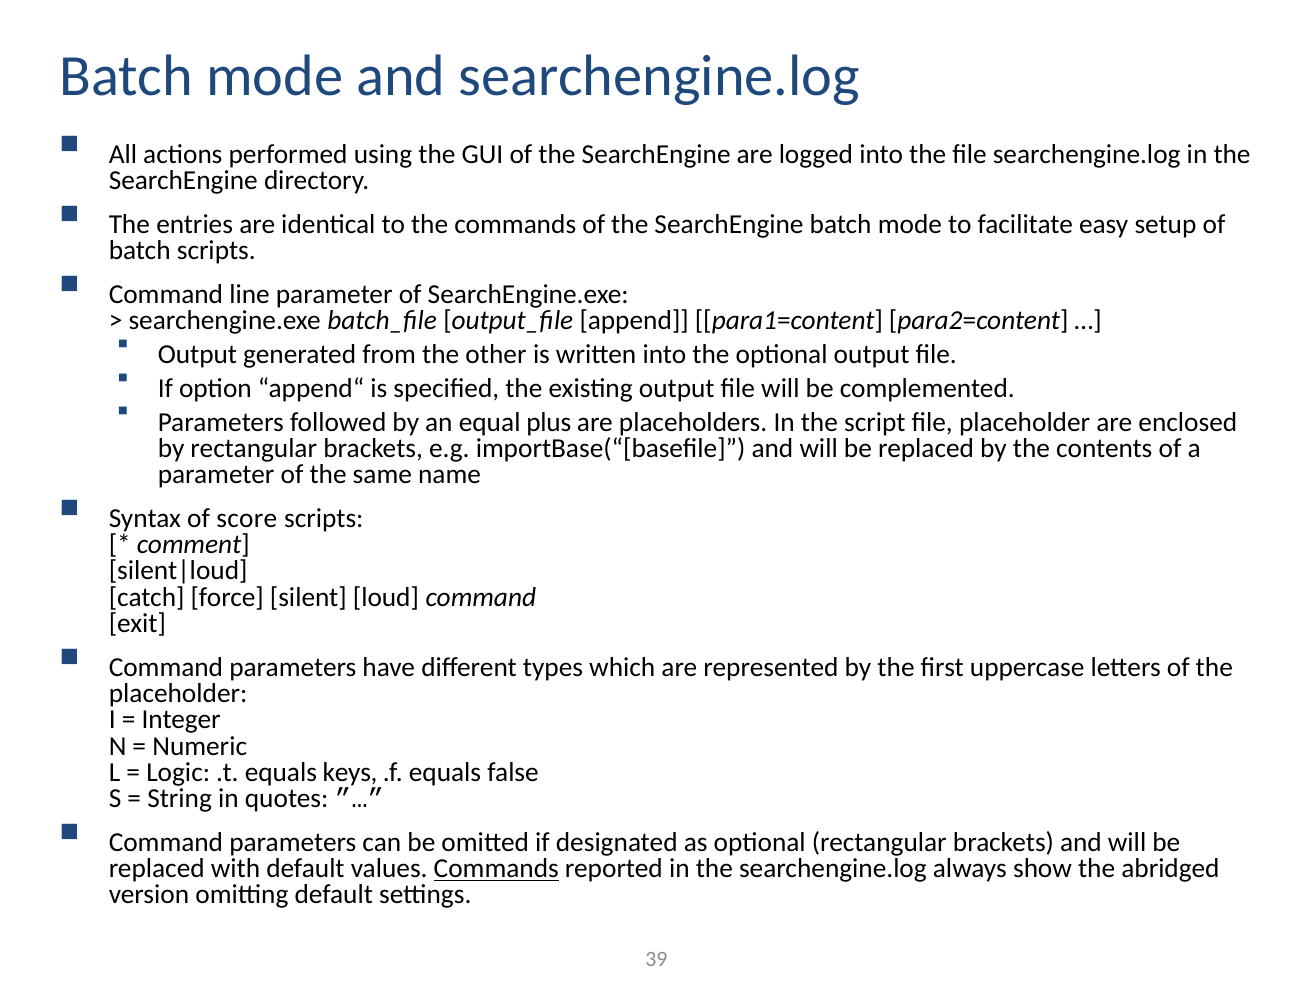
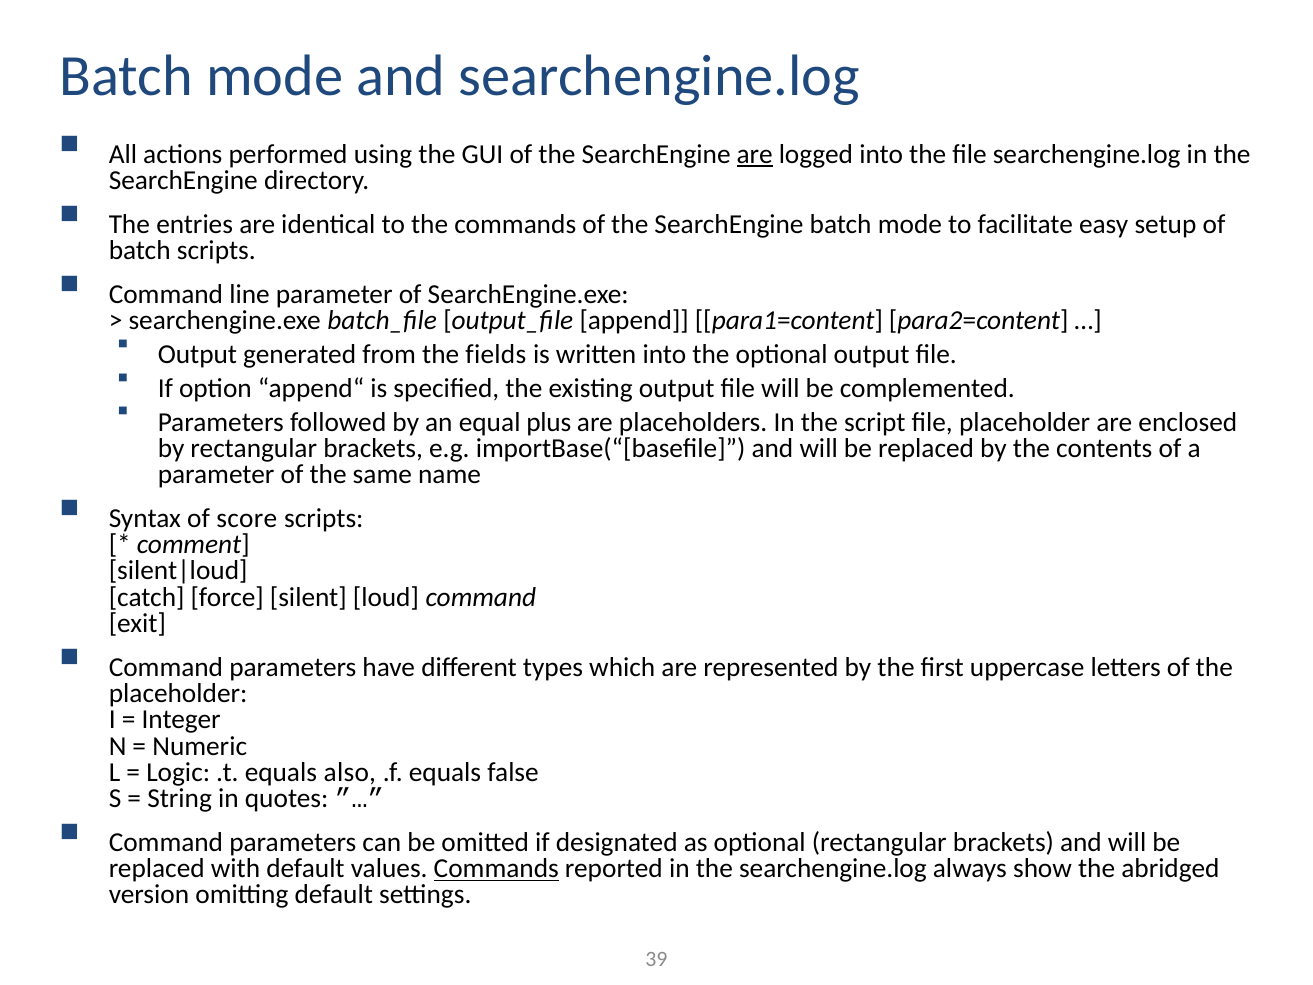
are underline: none -> present (755, 154)
other: other -> fields (496, 354)
keys: keys -> also (350, 772)
